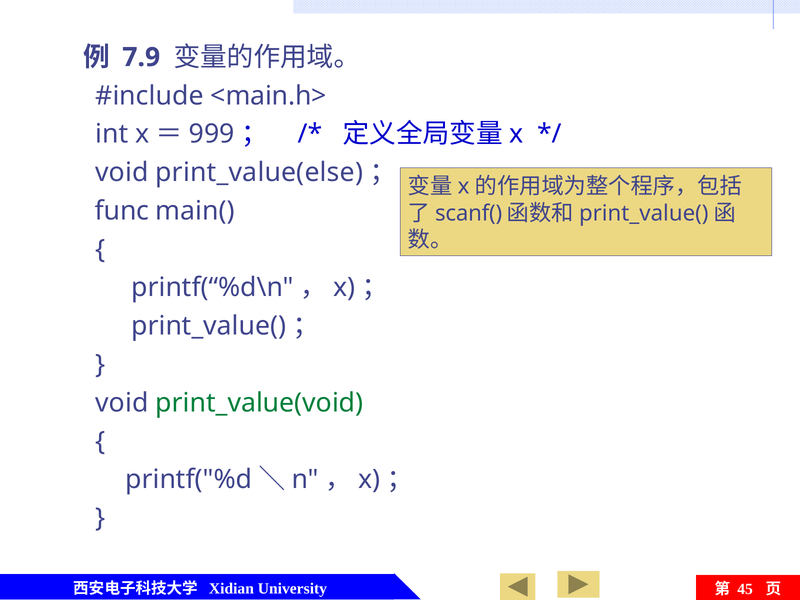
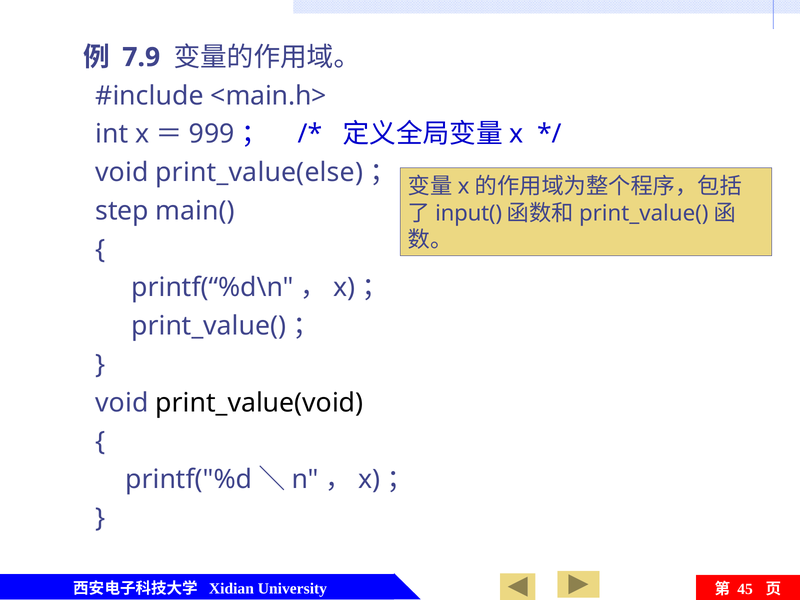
func: func -> step (122, 211)
scanf(: scanf( -> input( (469, 213)
print_value(void colour: green -> black (259, 403)
